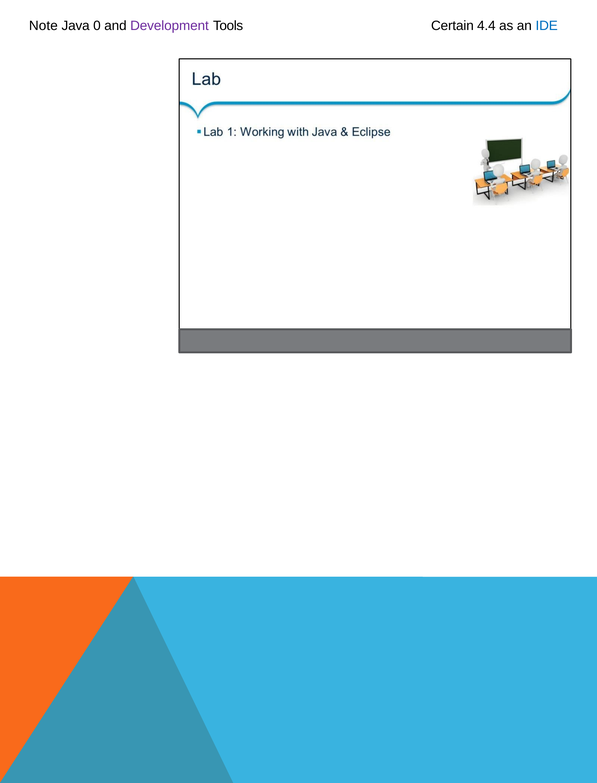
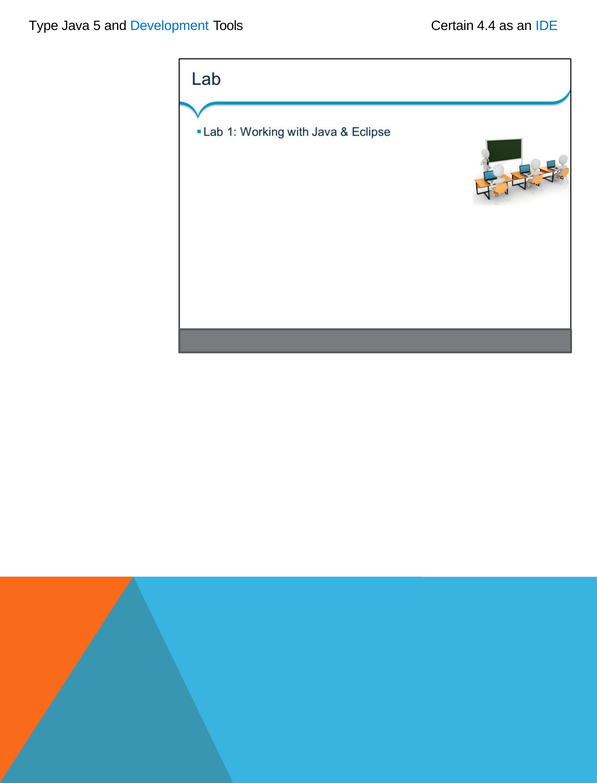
Note: Note -> Type (44, 26)
0: 0 -> 5 (97, 26)
Development colour: purple -> blue (169, 26)
